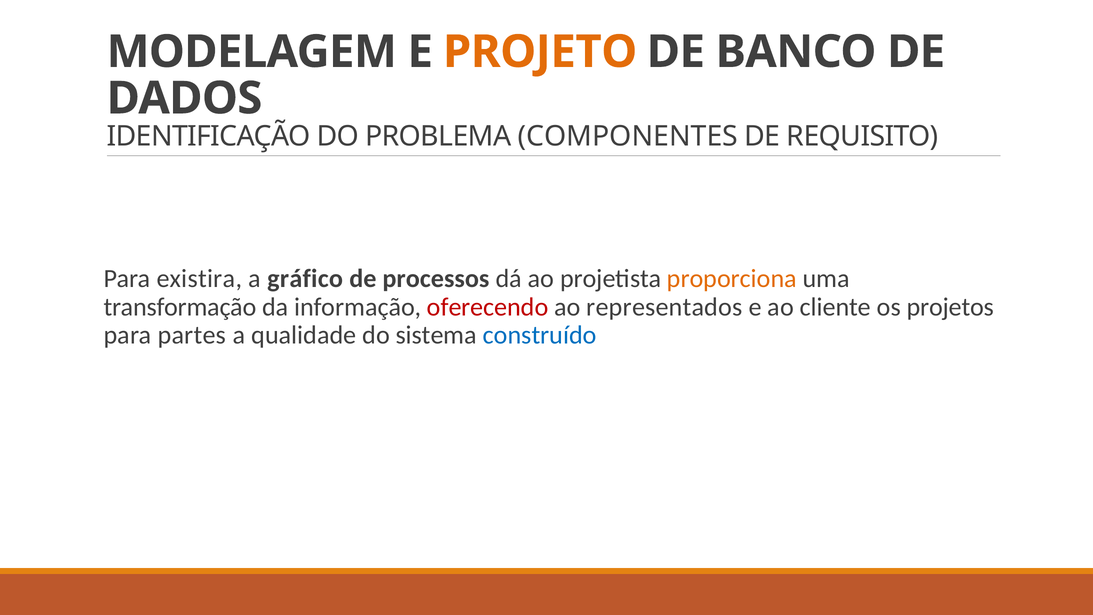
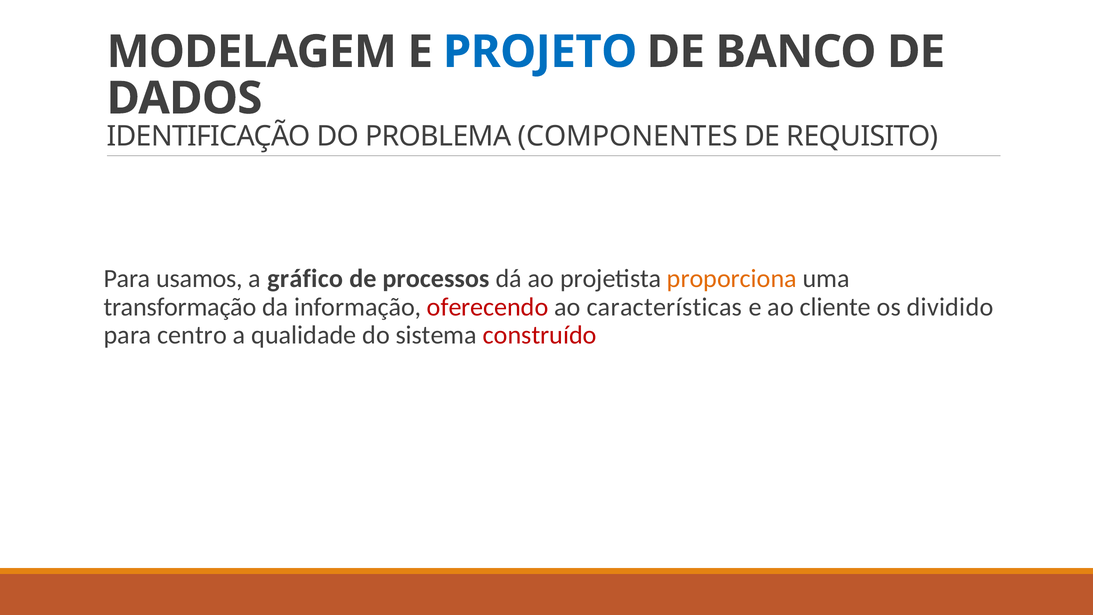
PROJETO colour: orange -> blue (540, 52)
existira: existira -> usamos (200, 278)
representados: representados -> características (664, 307)
projetos: projetos -> dividido (950, 307)
partes: partes -> centro (192, 335)
construído colour: blue -> red (540, 335)
